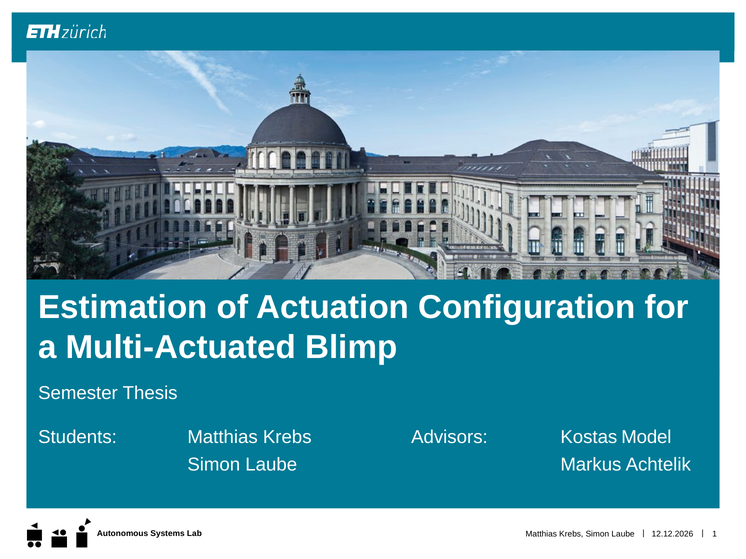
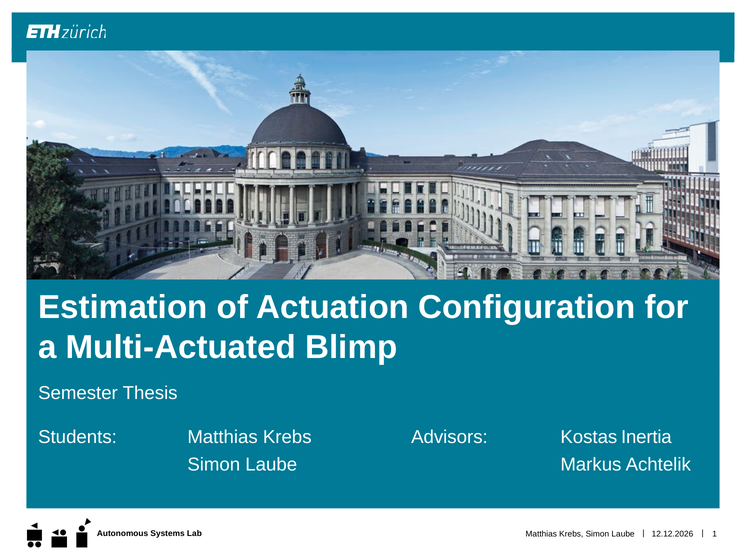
Model: Model -> Inertia (646, 438)
